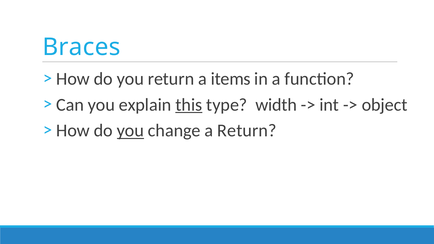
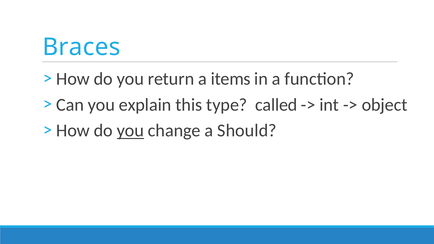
this underline: present -> none (189, 105)
width: width -> called (276, 105)
a Return: Return -> Should (247, 131)
